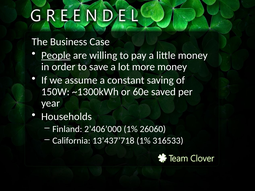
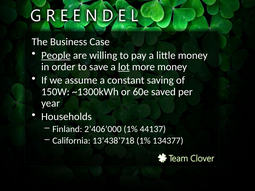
lot underline: none -> present (124, 67)
26060: 26060 -> 44137 (153, 129)
13’437’718: 13’437’718 -> 13’438’718 (113, 141)
316533: 316533 -> 134377 (168, 141)
